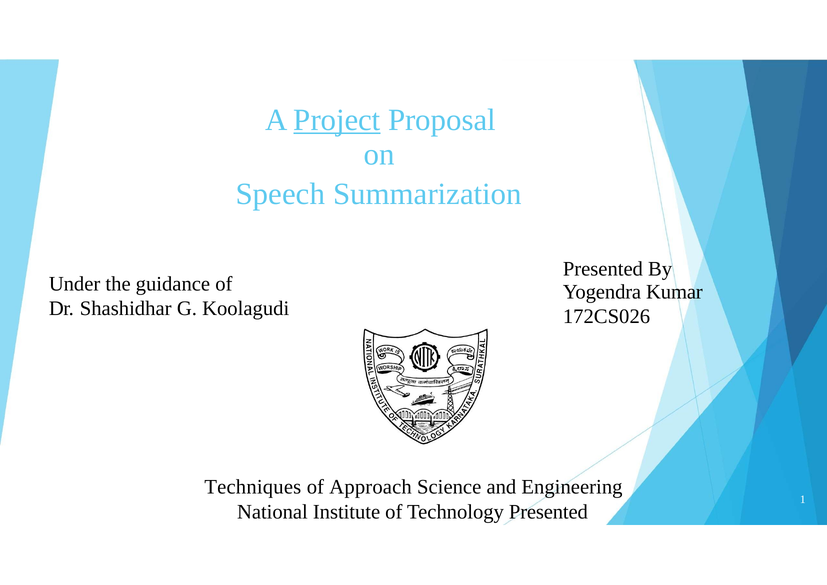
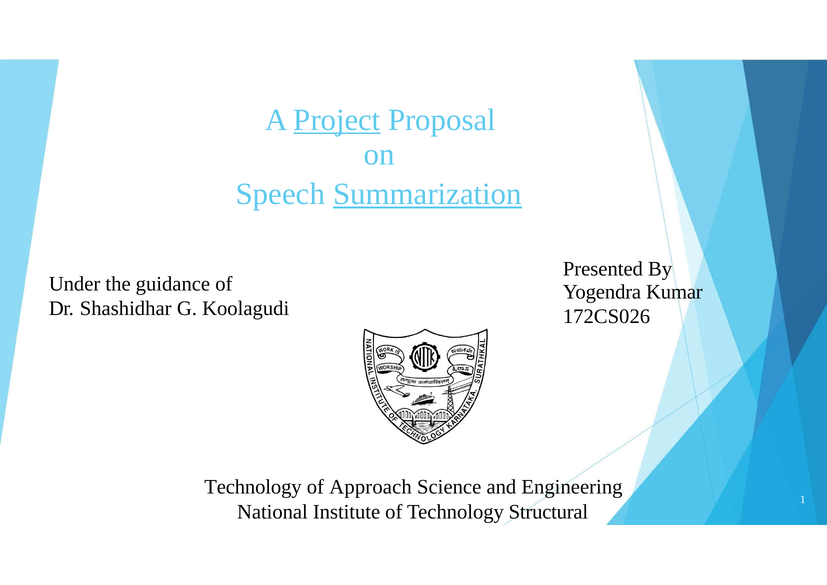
Summarization underline: none -> present (428, 194)
Techniques: Techniques -> Technology (253, 487)
Technology Presented: Presented -> Structural (548, 512)
